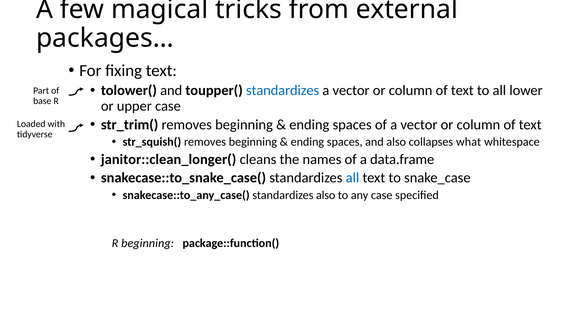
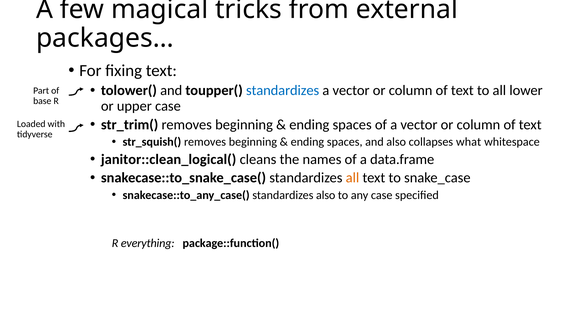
janitor::clean_longer(: janitor::clean_longer( -> janitor::clean_logical( (169, 159)
all colour: blue -> orange (353, 178)
R beginning: beginning -> everything (148, 243)
